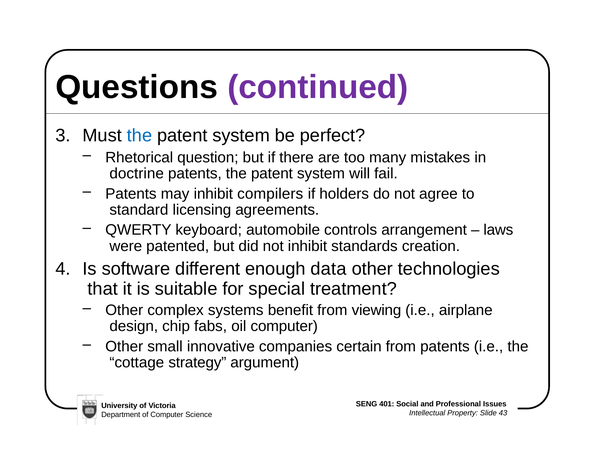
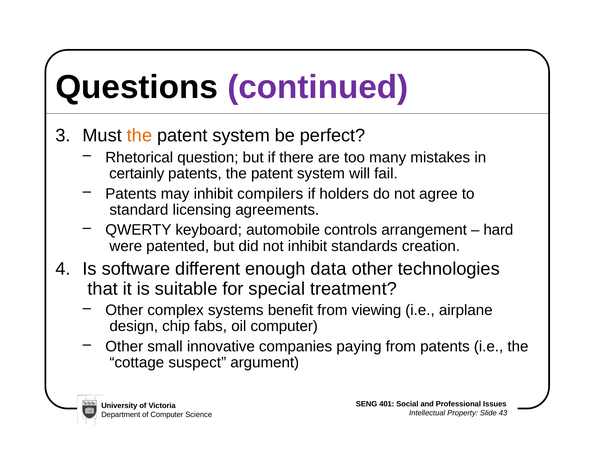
the colour: blue -> orange (139, 136)
doctrine: doctrine -> certainly (137, 173)
laws: laws -> hard (498, 230)
certain: certain -> paying (359, 346)
strategy: strategy -> suspect (197, 362)
